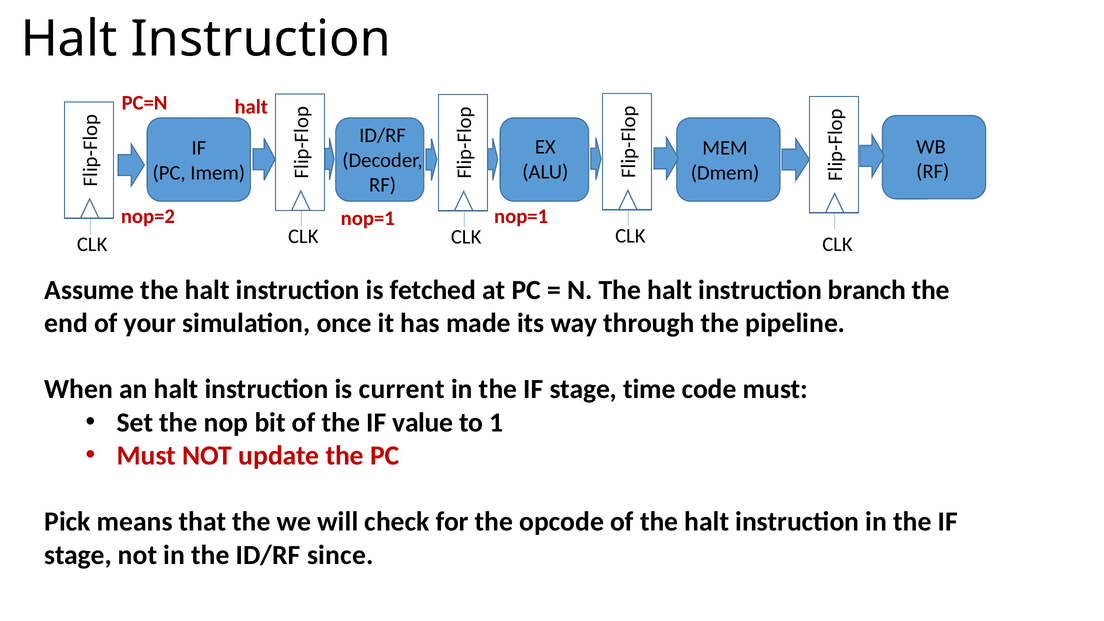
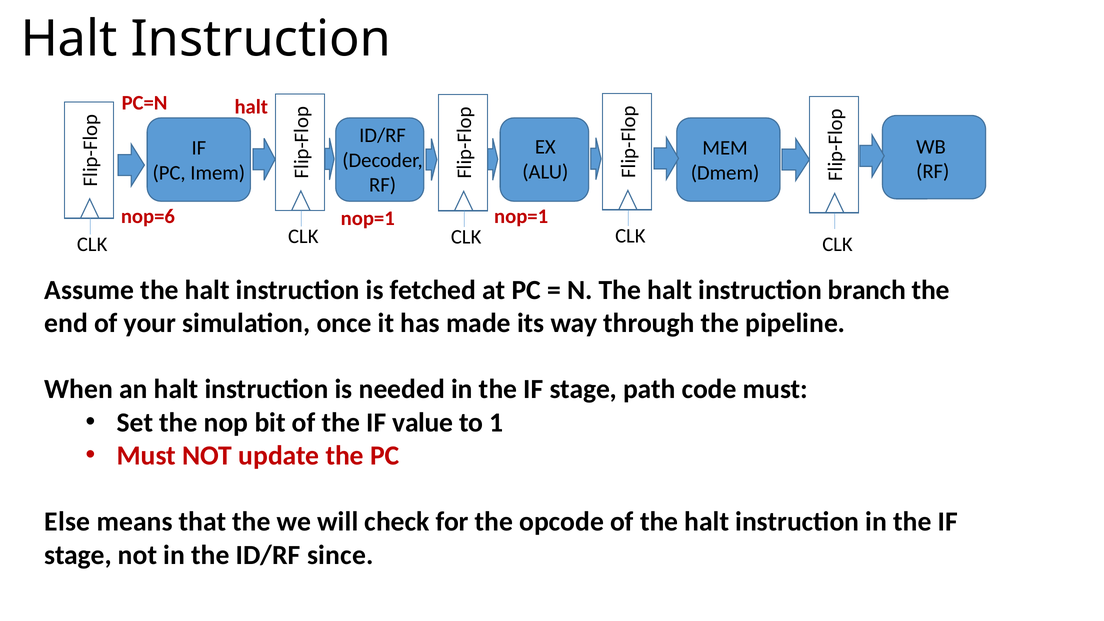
nop=2: nop=2 -> nop=6 (148, 217)
current: current -> needed (402, 389)
time: time -> path (649, 389)
Pick: Pick -> Else (67, 522)
